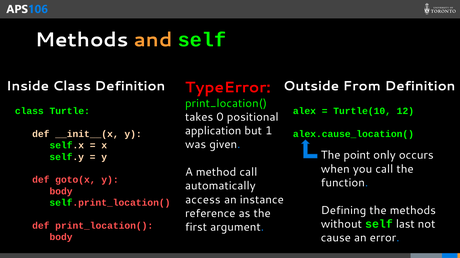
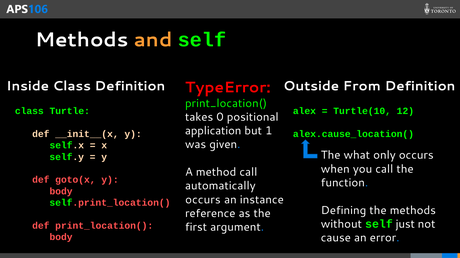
point: point -> what (357, 156)
access: access -> occurs (203, 200)
last: last -> just (405, 225)
